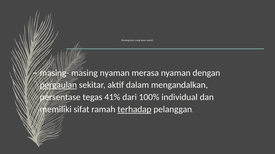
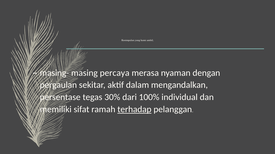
masing nyaman: nyaman -> percaya (115, 73)
pergaulan underline: present -> none (58, 85)
41%: 41% -> 30% (112, 98)
